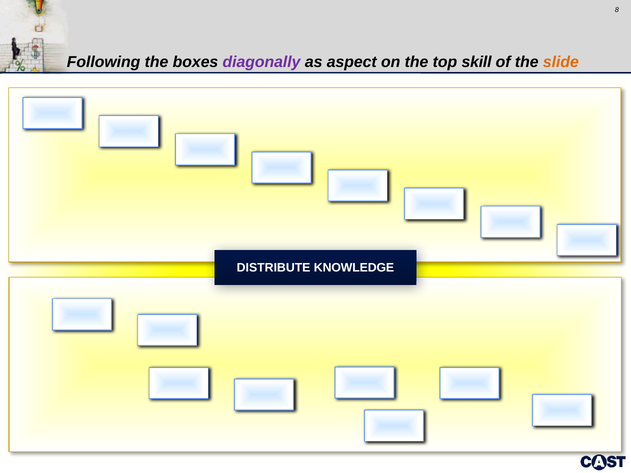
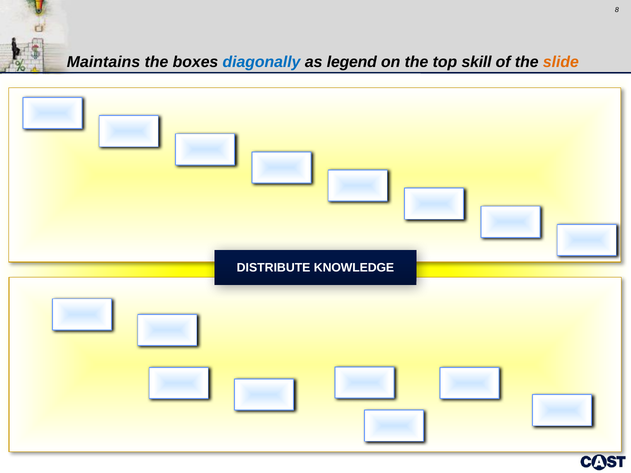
Following: Following -> Maintains (104, 62)
diagonally colour: purple -> blue (262, 62)
aspect: aspect -> legend (352, 62)
